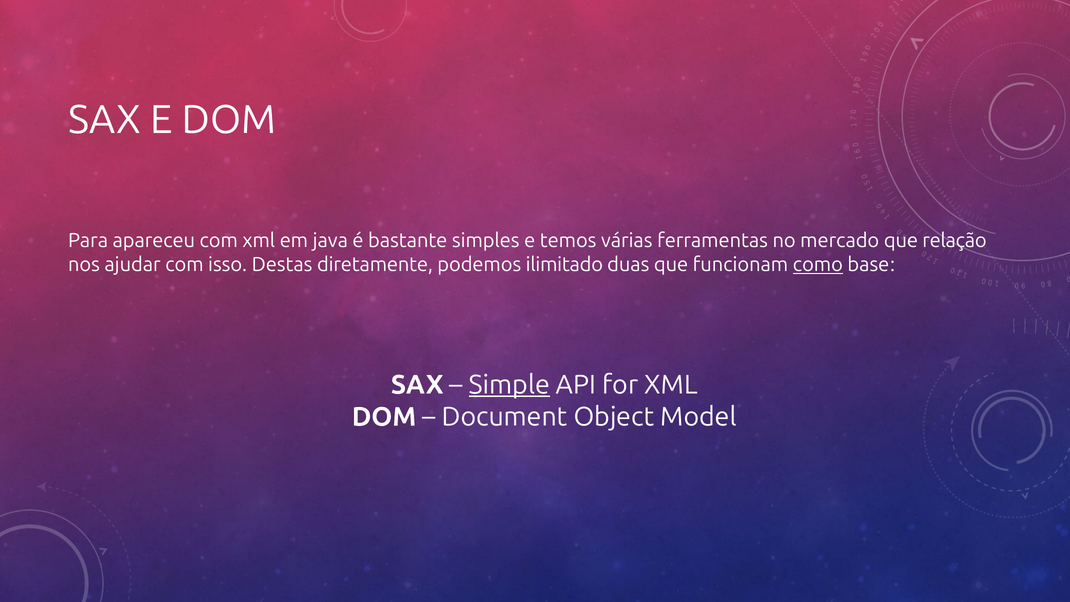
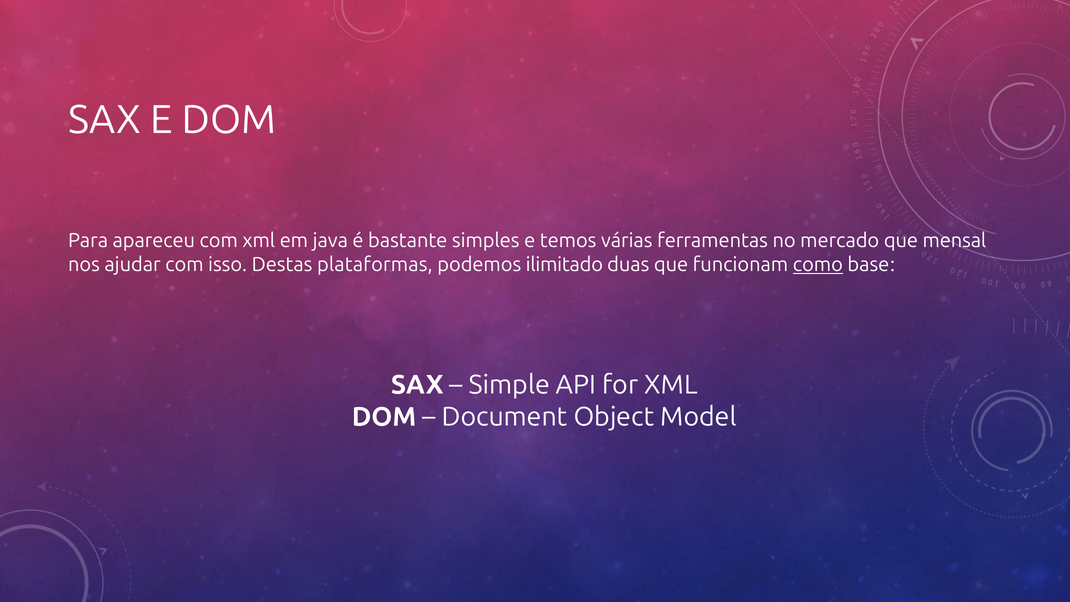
relação: relação -> mensal (954, 241)
diretamente: diretamente -> plataformas (375, 265)
Simple underline: present -> none (509, 385)
